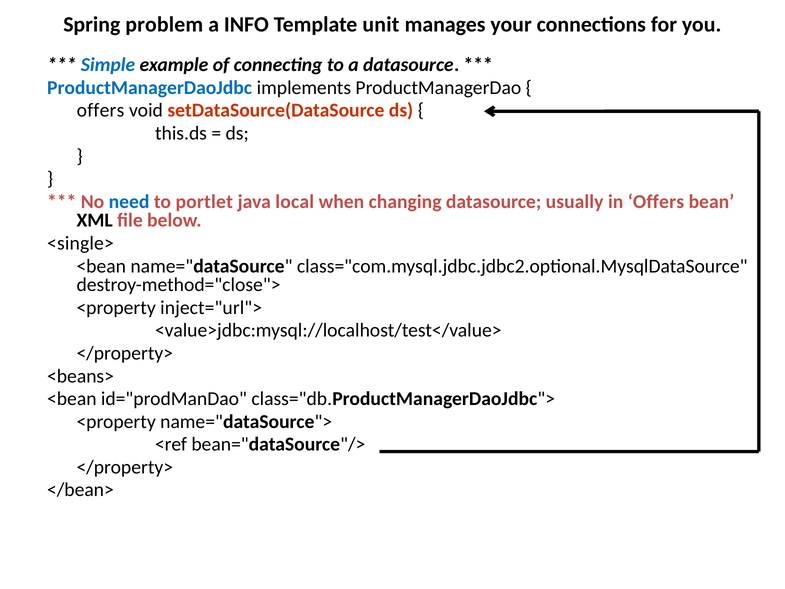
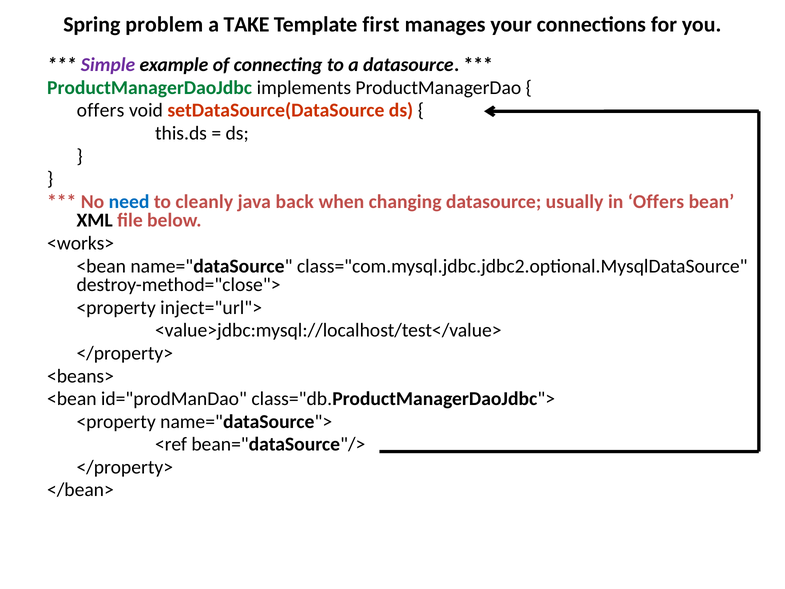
INFO: INFO -> TAKE (247, 24)
unit: unit -> first (381, 24)
Simple colour: blue -> purple (108, 65)
ProductManagerDaoJdbc colour: blue -> green (150, 88)
portlet: portlet -> cleanly (204, 202)
local: local -> back (295, 202)
<single>: <single> -> <works> (81, 243)
